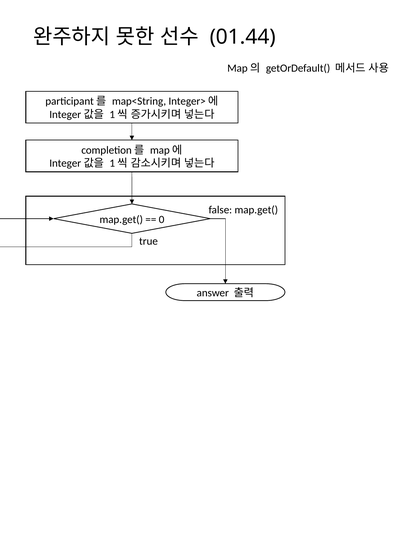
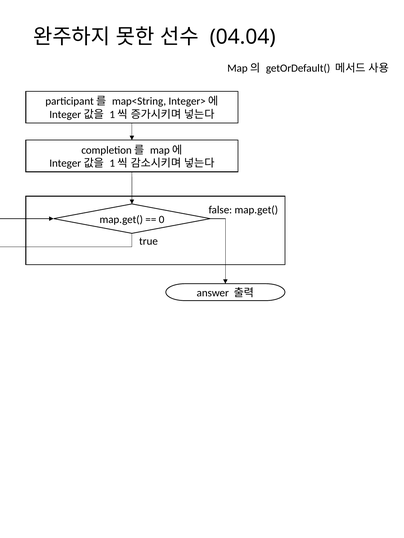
01.44: 01.44 -> 04.04 (243, 37)
